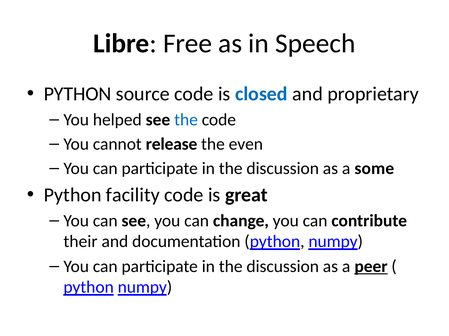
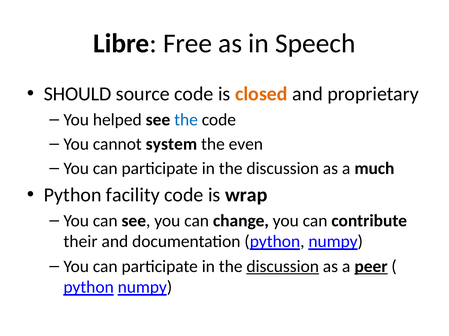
PYTHON: PYTHON -> SHOULD (78, 94)
closed colour: blue -> orange (261, 94)
release: release -> system (171, 144)
some: some -> much (374, 169)
great: great -> wrap (246, 195)
discussion underline: none -> present (283, 267)
